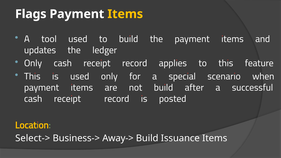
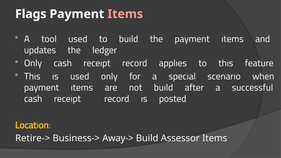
Items colour: yellow -> pink (125, 14)
Select->: Select-> -> Retire-> (33, 138)
Issuance: Issuance -> Assessor (180, 138)
